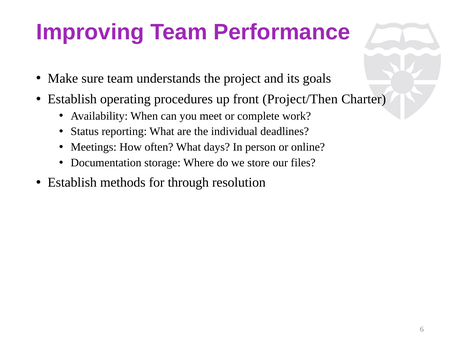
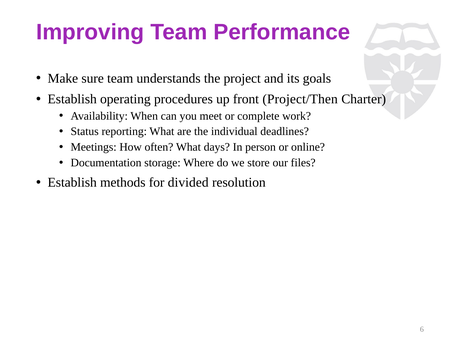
through: through -> divided (188, 183)
